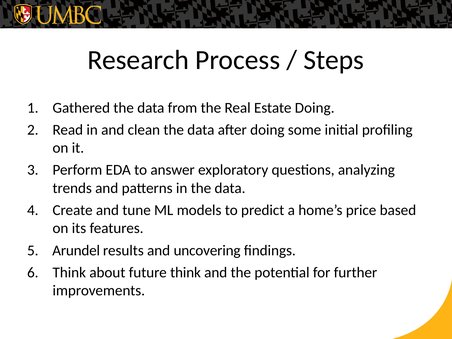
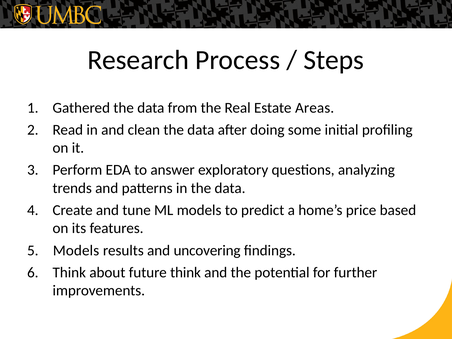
Estate Doing: Doing -> Areas (315, 108)
Arundel: Arundel -> Models (76, 250)
